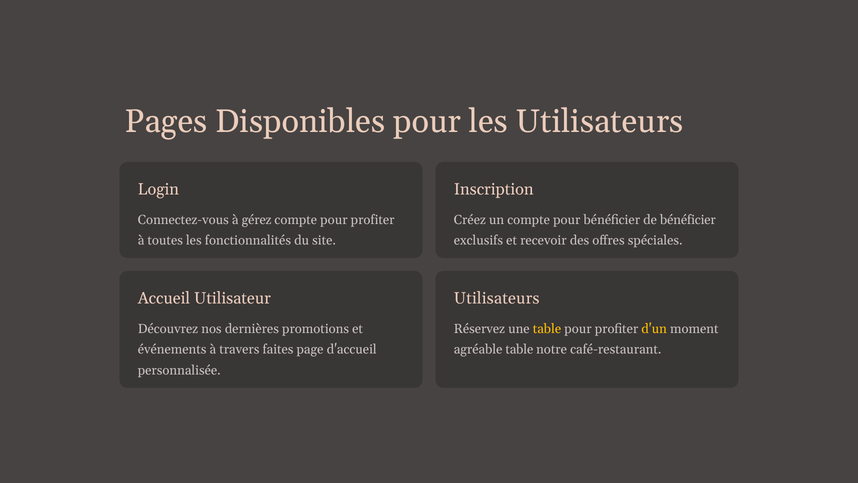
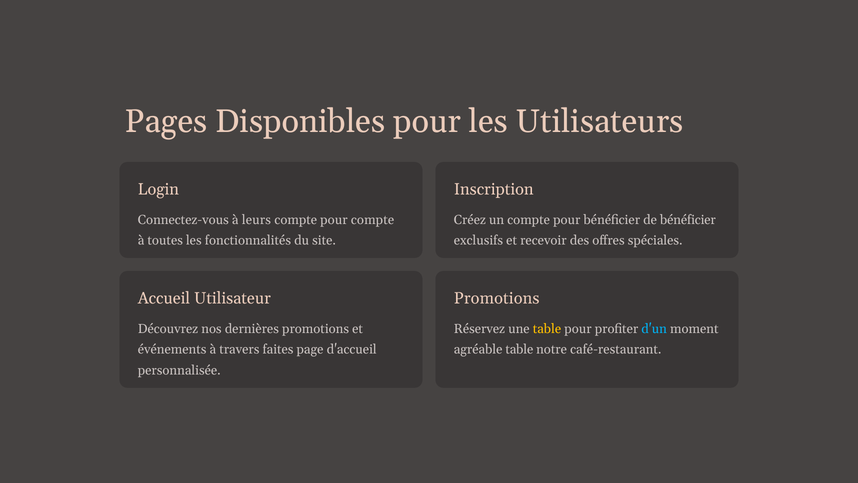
gérez: gérez -> leurs (256, 220)
compte pour profiter: profiter -> compte (373, 220)
Utilisateurs: Utilisateurs -> Promotions (497, 298)
d'un colour: yellow -> light blue (654, 329)
